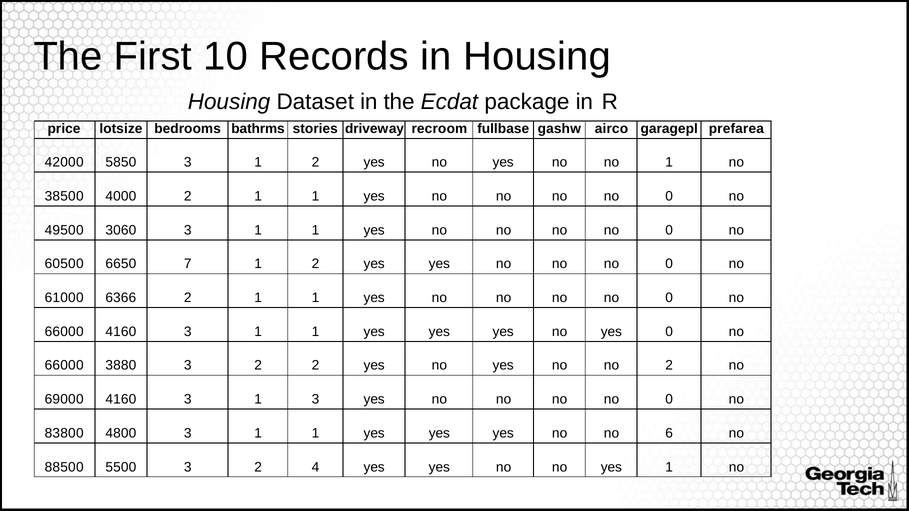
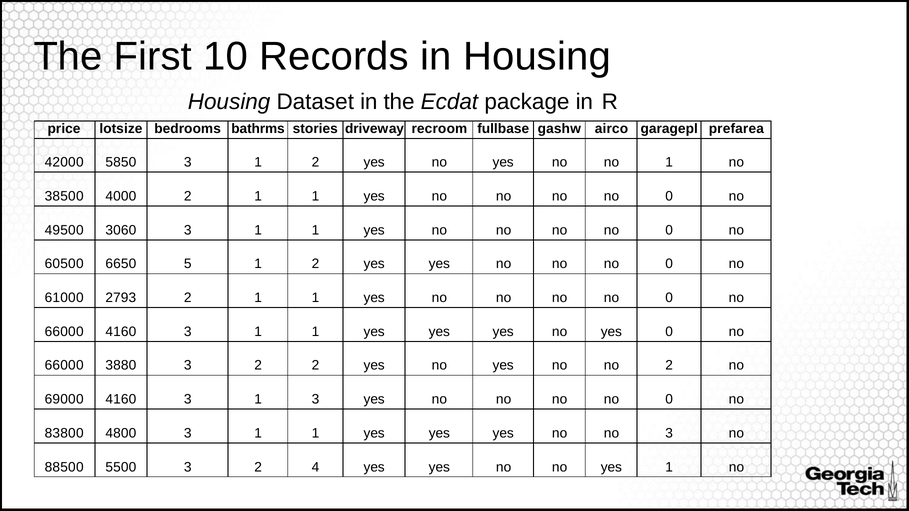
7: 7 -> 5 (188, 264)
6366: 6366 -> 2793 (121, 298)
no 6: 6 -> 3 (669, 433)
